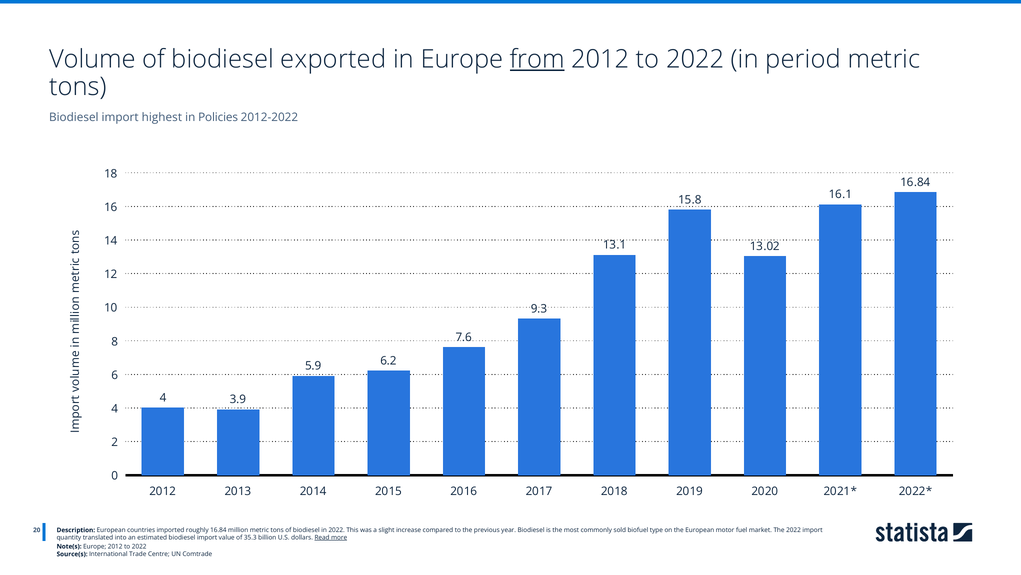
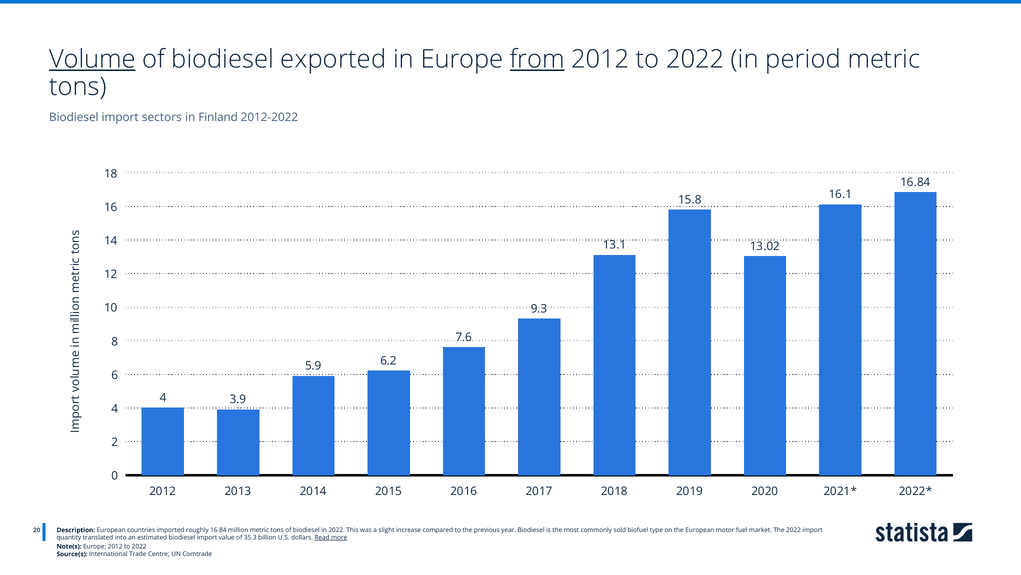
Volume underline: none -> present (92, 59)
highest: highest -> sectors (162, 117)
Policies: Policies -> Finland (218, 117)
